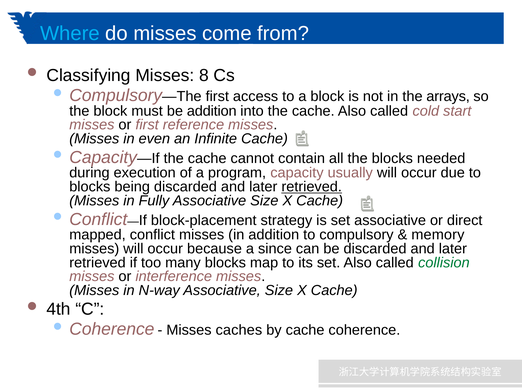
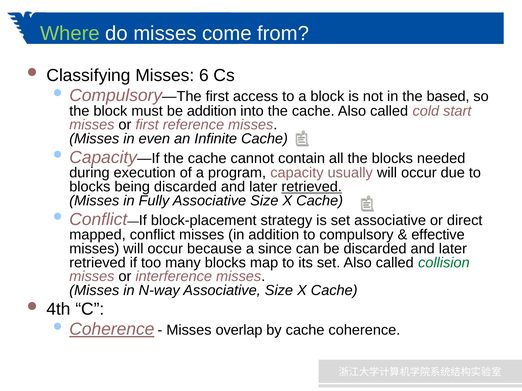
Where colour: light blue -> light green (70, 34)
8: 8 -> 6 (204, 75)
arrays: arrays -> based (448, 97)
memory: memory -> effective (438, 235)
Coherence underline: none -> present (112, 330)
caches: caches -> overlap (239, 331)
